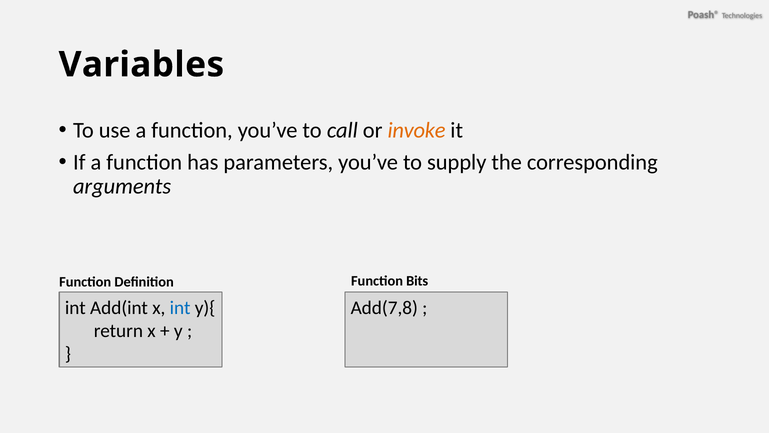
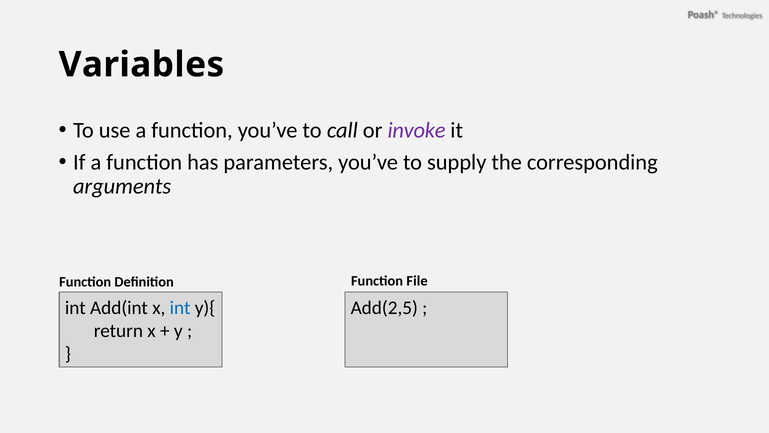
invoke colour: orange -> purple (417, 130)
Bits: Bits -> File (417, 281)
Add(7,8: Add(7,8 -> Add(2,5 (384, 307)
